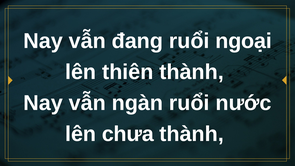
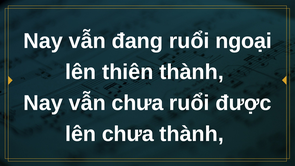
vẫn ngàn: ngàn -> chưa (137, 103)
nước: nước -> được (243, 103)
